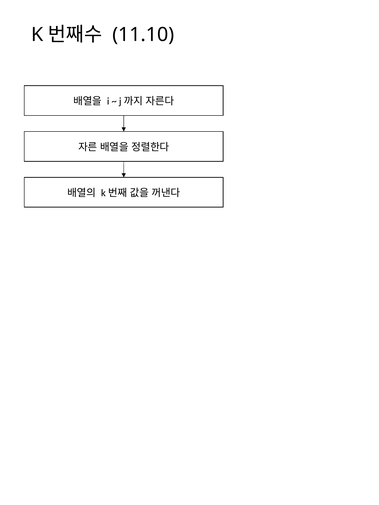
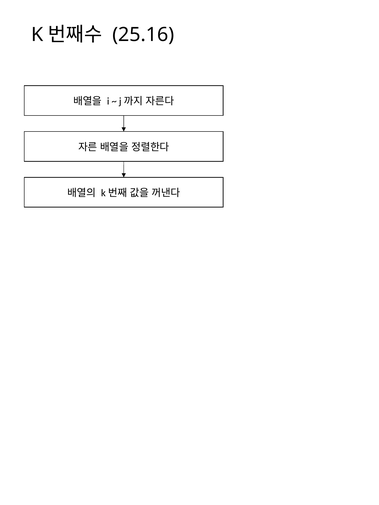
11.10: 11.10 -> 25.16 (143, 35)
